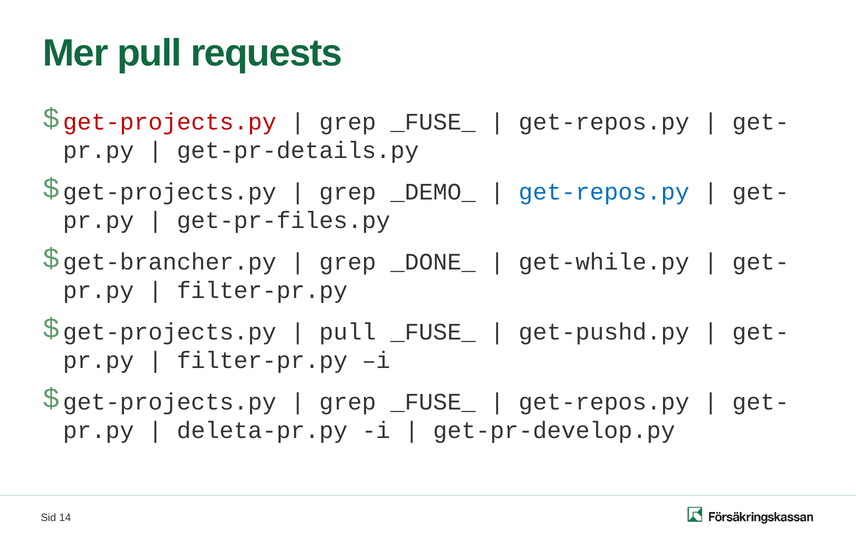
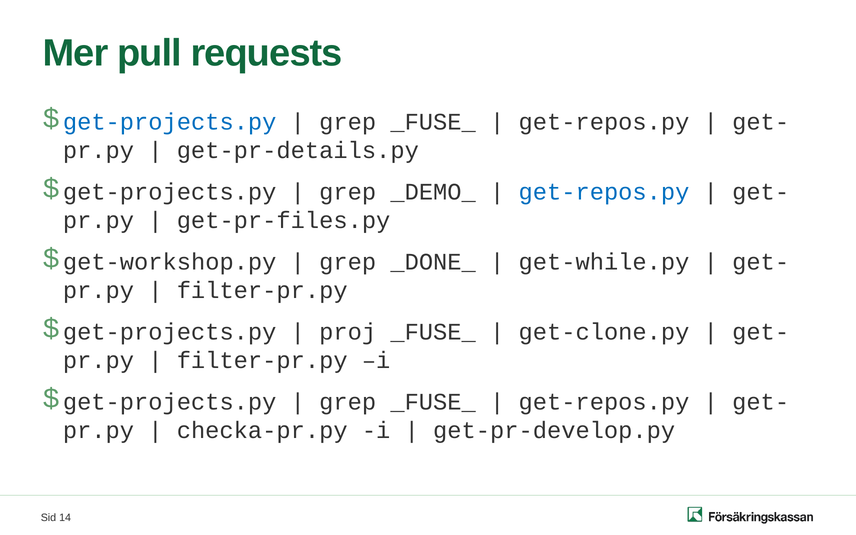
get-projects.py colour: red -> blue (170, 122)
get-brancher.py: get-brancher.py -> get-workshop.py (170, 262)
pull: pull -> proj (348, 332)
get-pushd.py: get-pushd.py -> get-clone.py (604, 332)
deleta-pr.py: deleta-pr.py -> checka-pr.py (262, 431)
